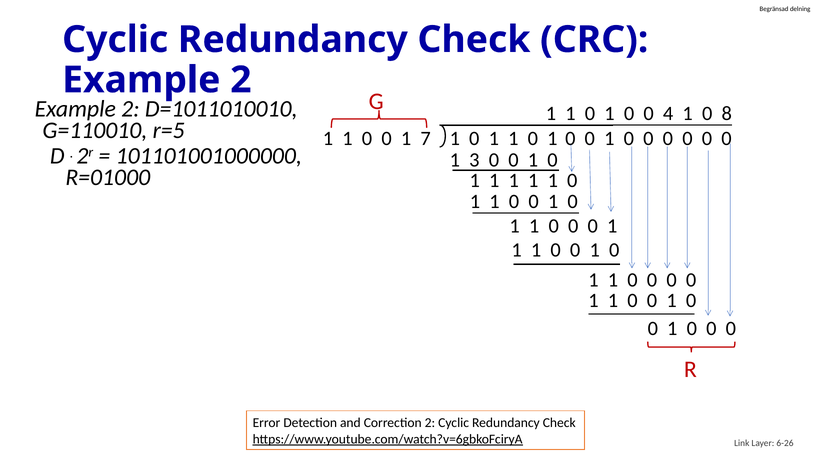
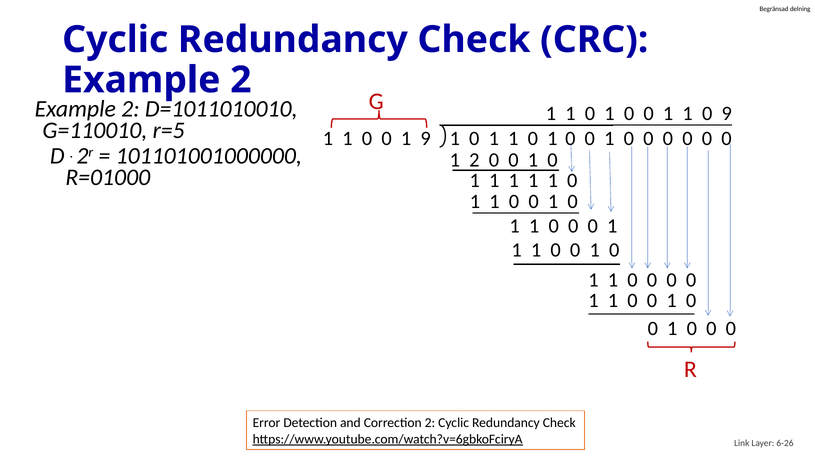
4: 4 -> 1 (668, 114)
0 8: 8 -> 9 (727, 114)
1 7: 7 -> 9 (426, 138)
1 3: 3 -> 2 (474, 160)
